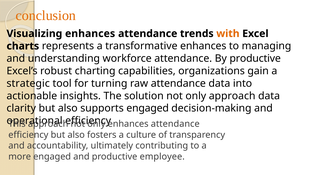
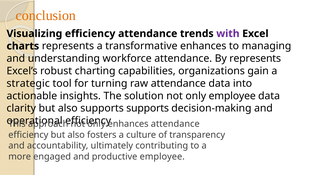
Visualizing enhances: enhances -> efficiency (90, 34)
with colour: orange -> purple (228, 34)
By productive: productive -> represents (255, 58)
only approach: approach -> employee (232, 96)
supports engaged: engaged -> supports (148, 108)
